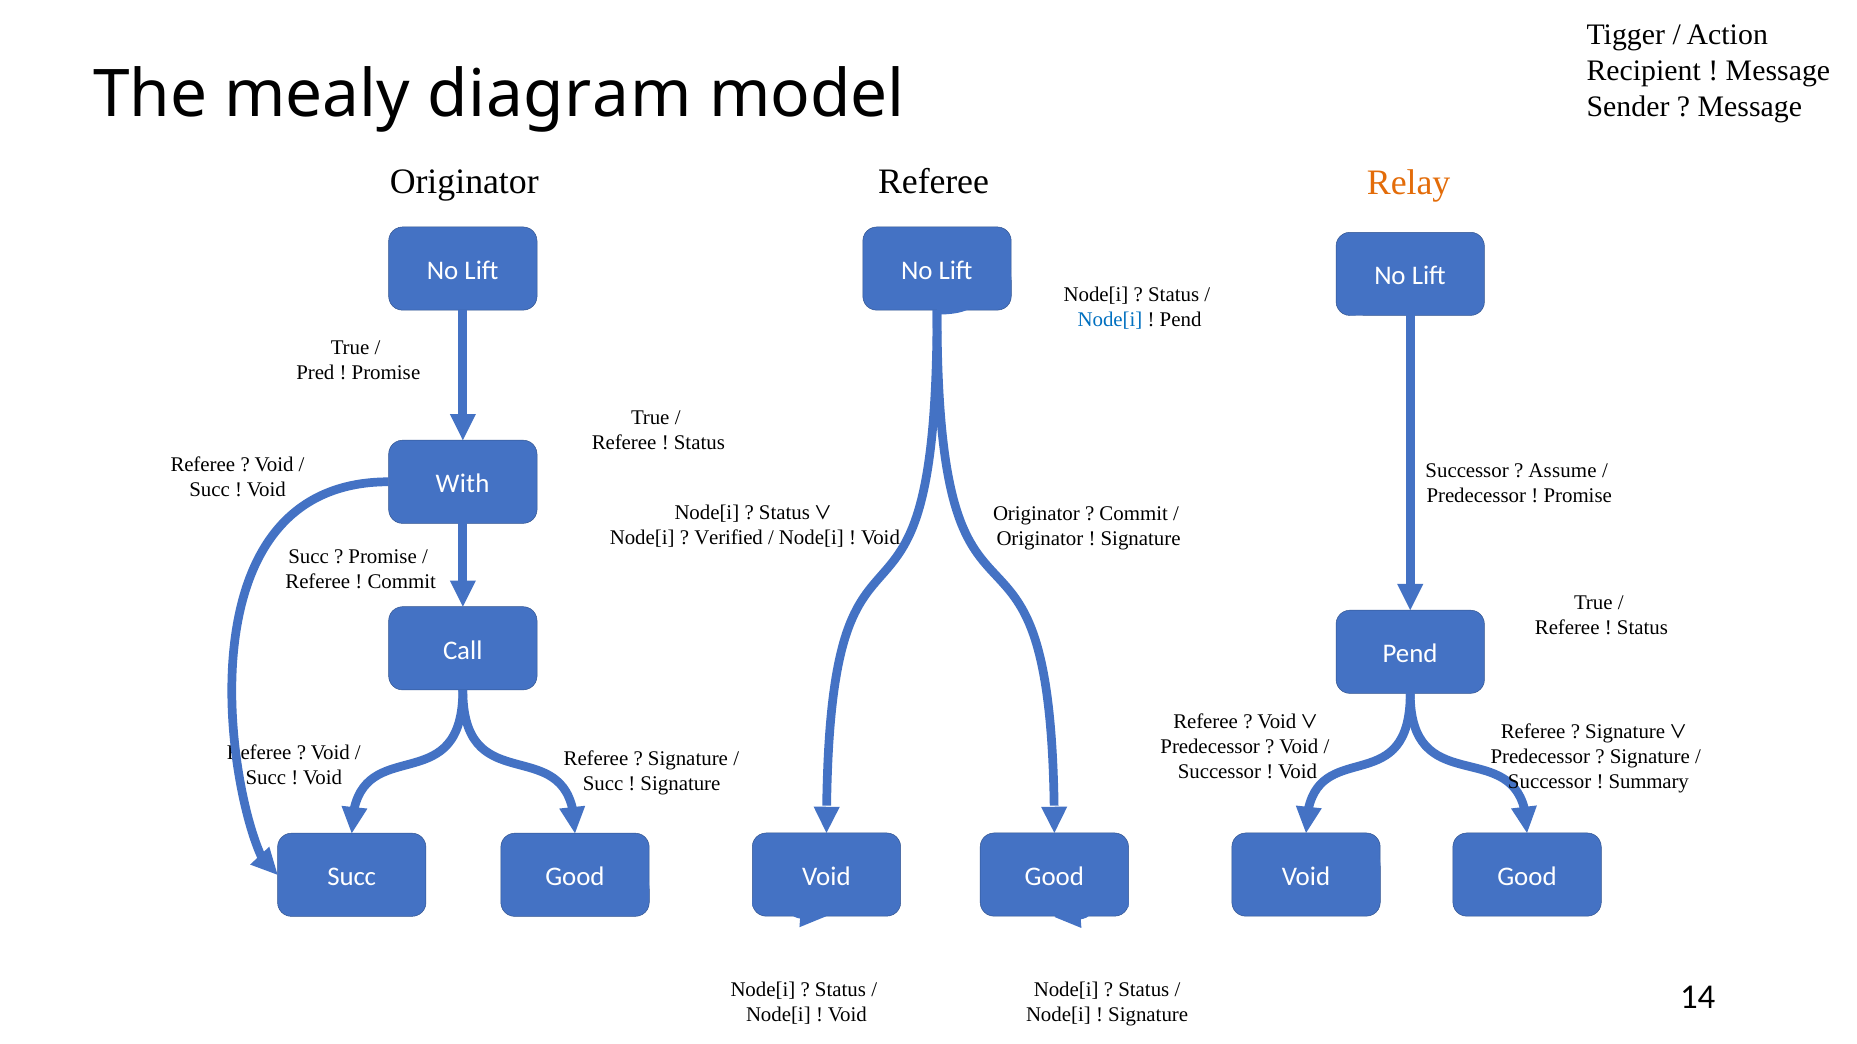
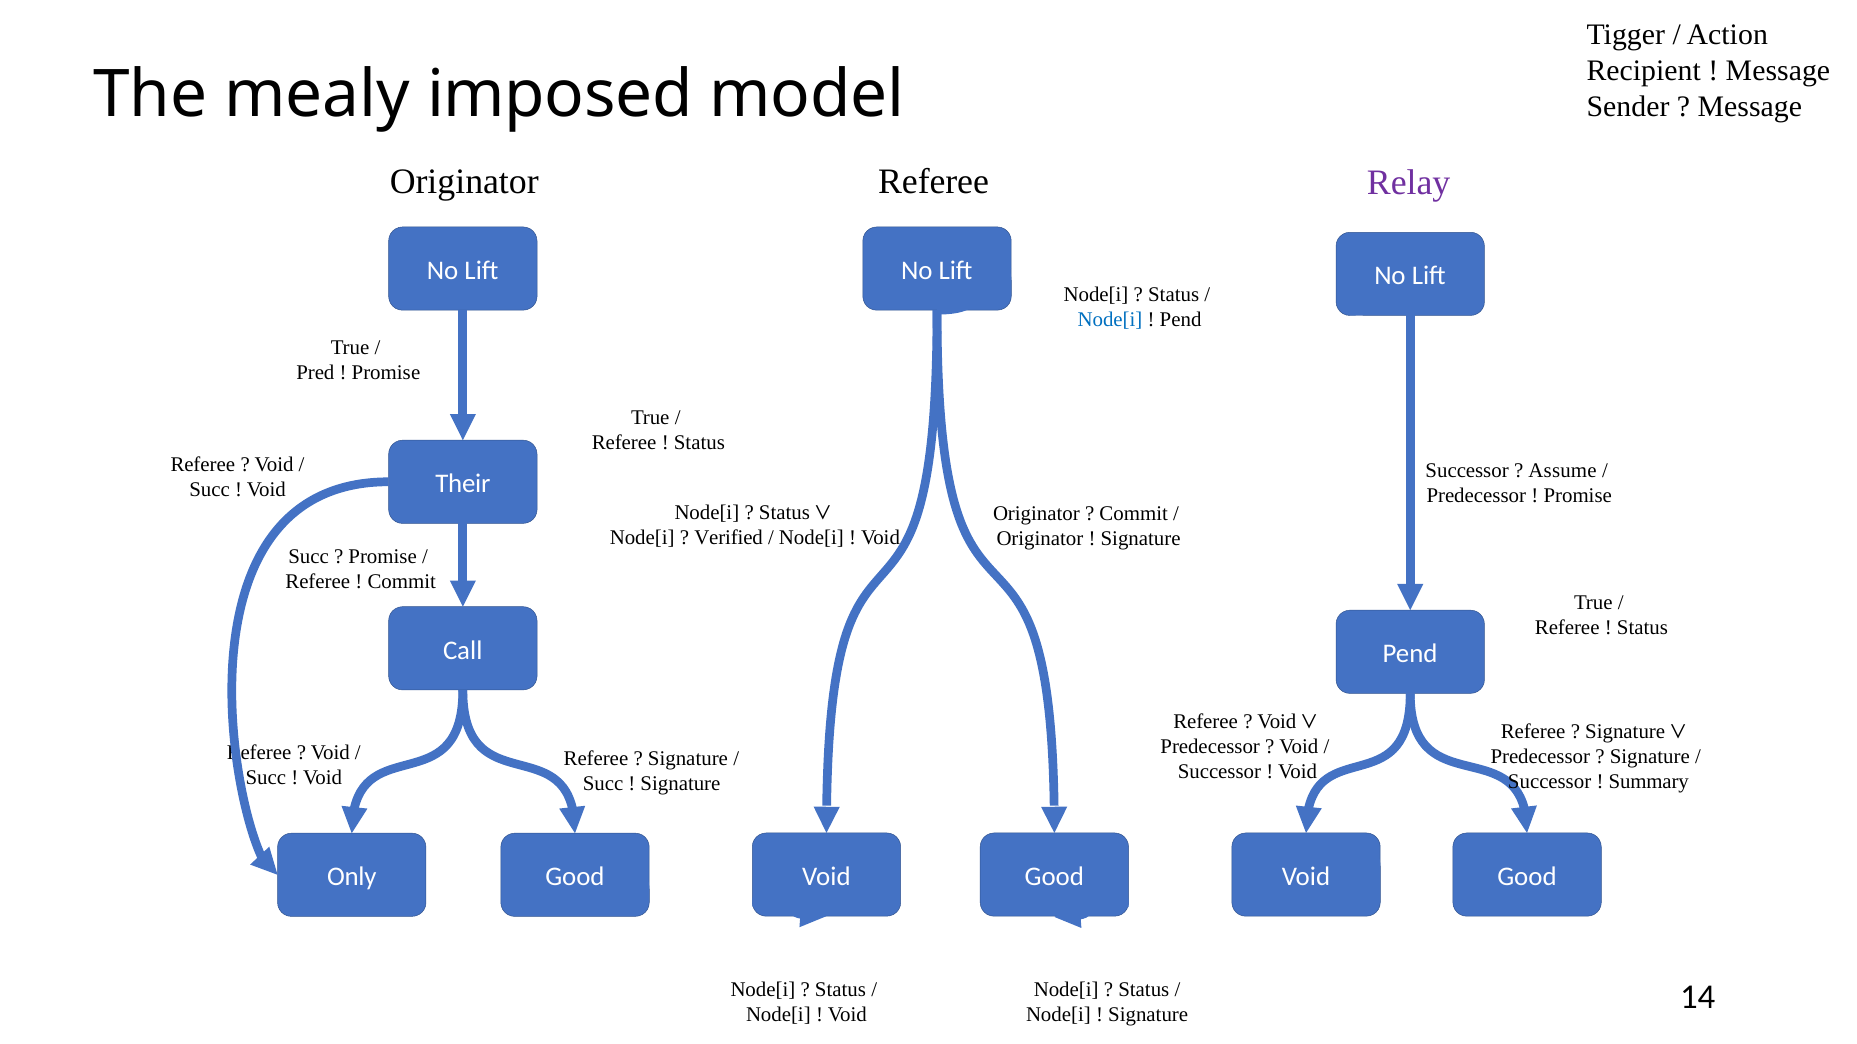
diagram: diagram -> imposed (560, 95)
Relay colour: orange -> purple (1409, 182)
With: With -> Their (463, 484)
Succ: Succ -> Only (352, 877)
